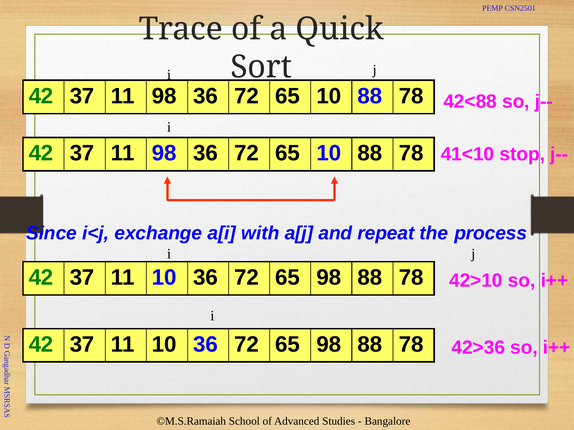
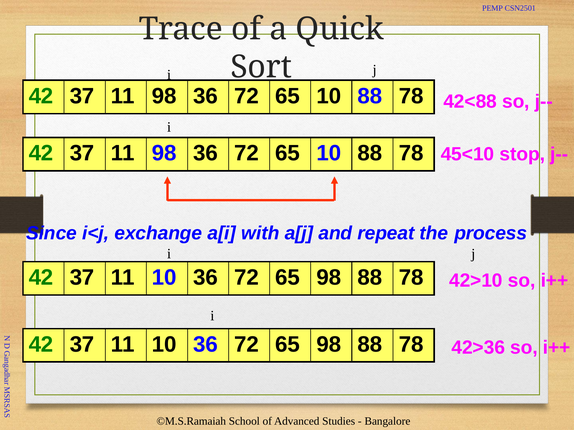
41<10: 41<10 -> 45<10 (468, 154)
